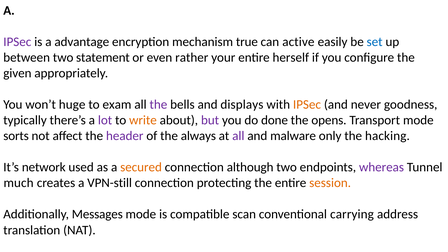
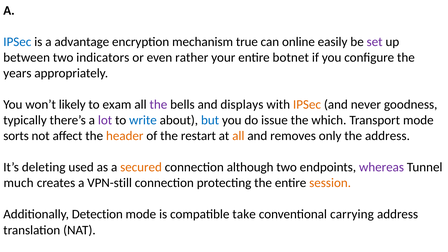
IPSec colour: purple -> blue (17, 42)
active: active -> online (298, 42)
set colour: blue -> purple (375, 42)
statement: statement -> indicators (103, 57)
herself: herself -> botnet (291, 57)
given: given -> years (17, 73)
huge: huge -> likely (72, 105)
write colour: orange -> blue (143, 120)
but colour: purple -> blue (210, 120)
done: done -> issue (274, 120)
opens: opens -> which (329, 120)
header colour: purple -> orange (125, 136)
always: always -> restart (198, 136)
all colour: purple -> orange (238, 136)
malware: malware -> removes (293, 136)
the hacking: hacking -> address (387, 136)
network: network -> deleting (44, 167)
Messages: Messages -> Detection (97, 214)
scan: scan -> take (244, 214)
